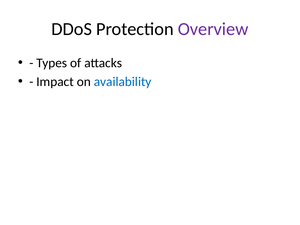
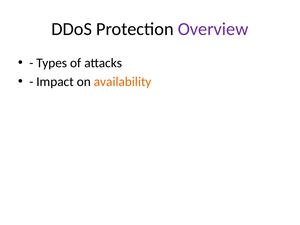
availability colour: blue -> orange (123, 82)
